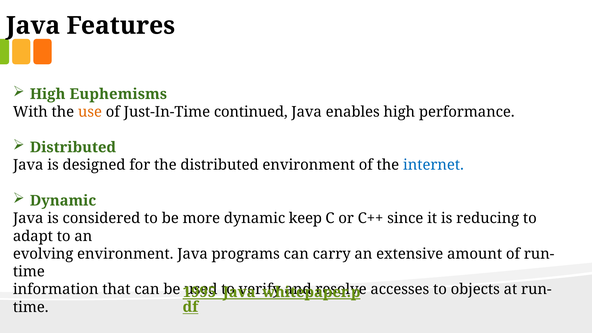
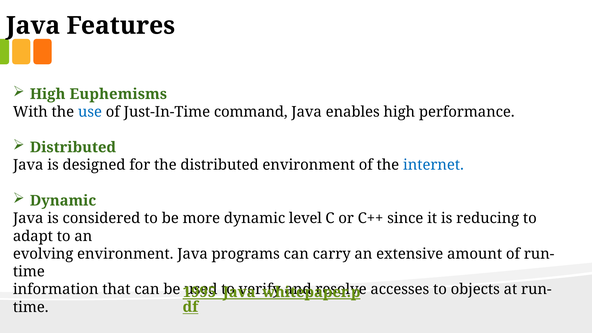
use colour: orange -> blue (90, 112)
continued: continued -> command (251, 112)
keep: keep -> level (305, 218)
